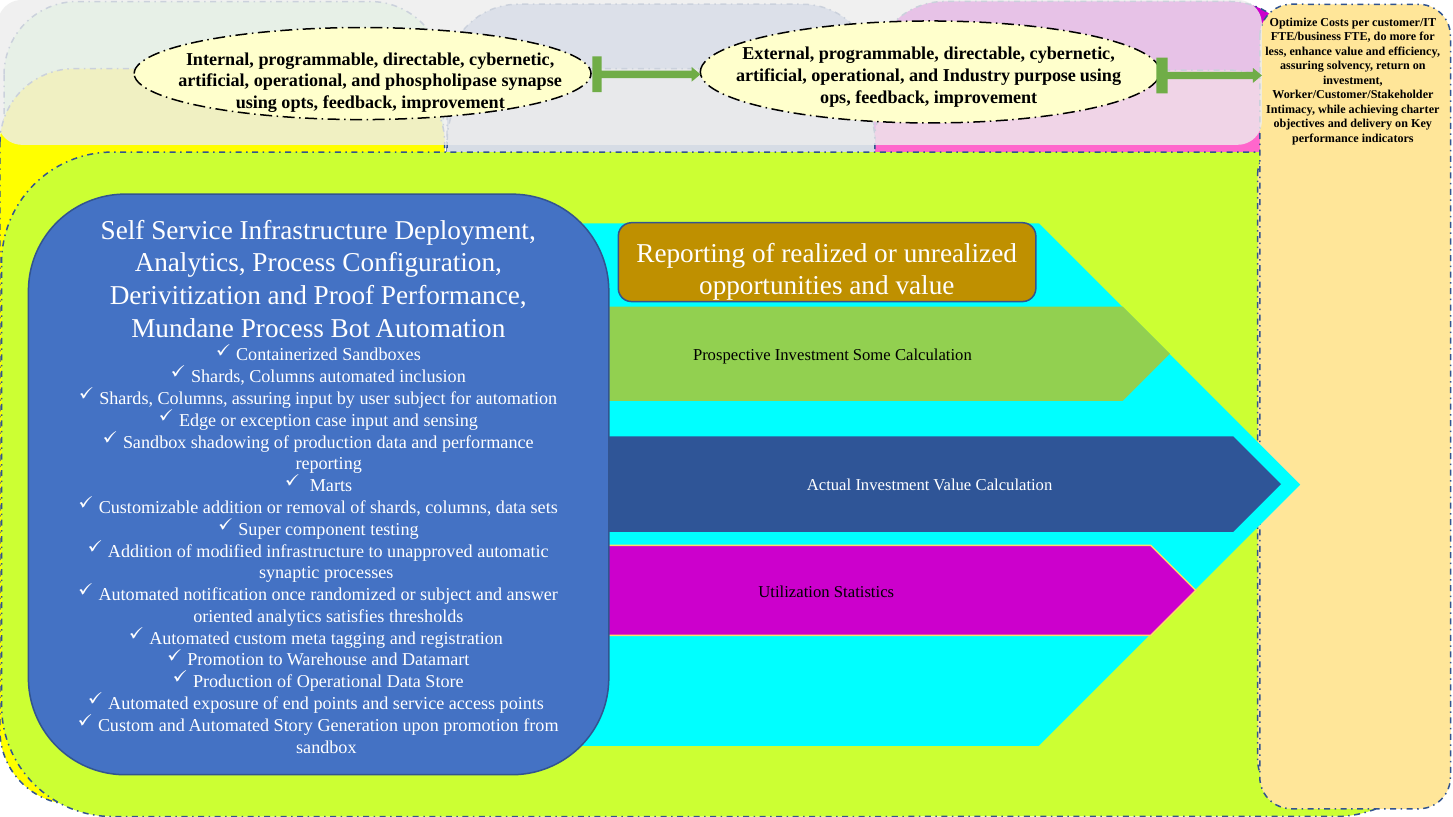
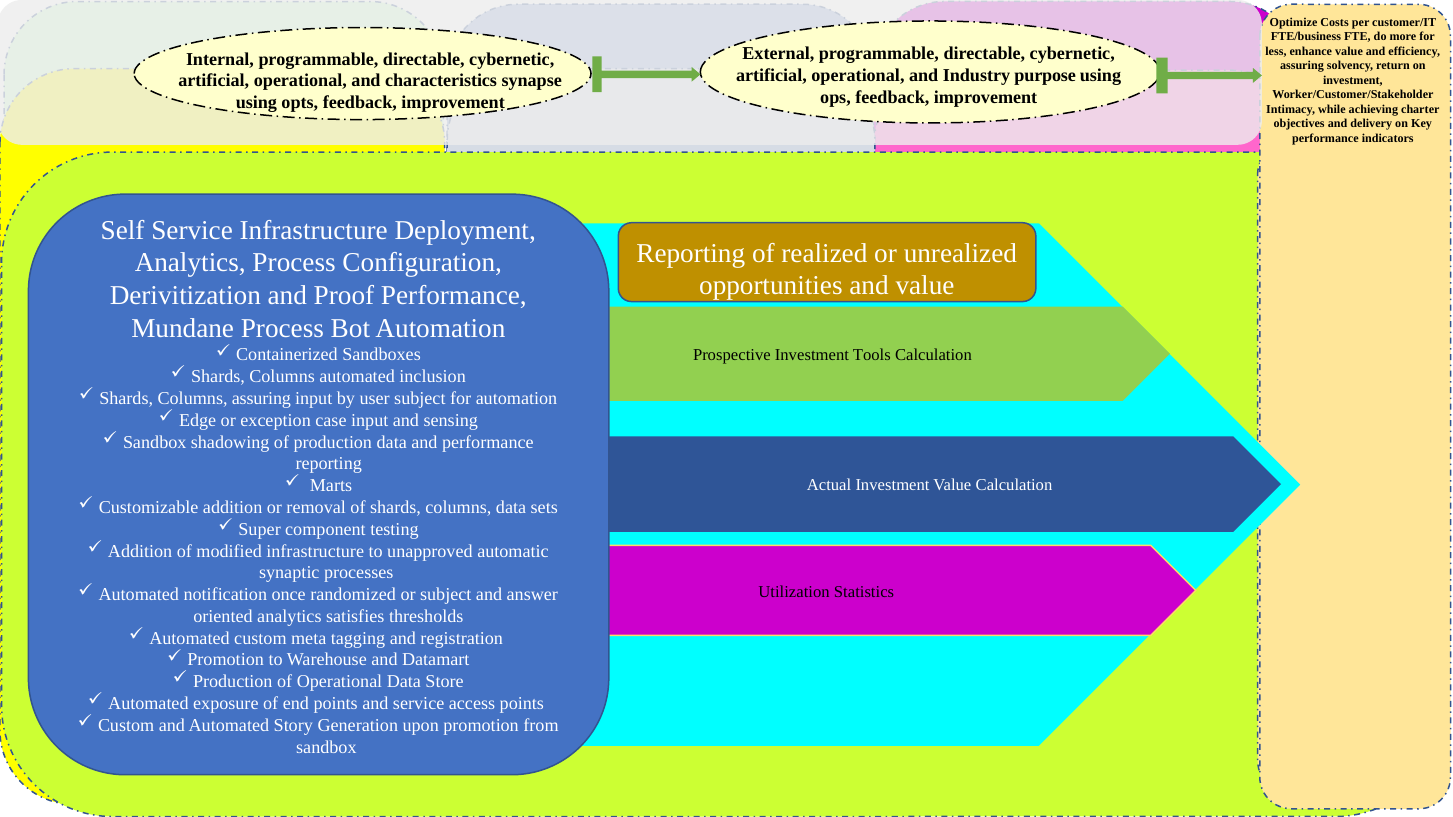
phospholipase: phospholipase -> characteristics (441, 81)
Some: Some -> Tools (872, 355)
